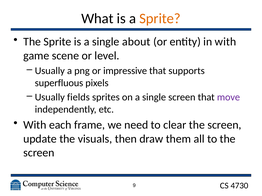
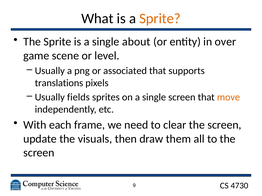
in with: with -> over (225, 42)
impressive: impressive -> associated (125, 71)
superfluous: superfluous -> translations (59, 83)
move colour: purple -> orange (228, 97)
